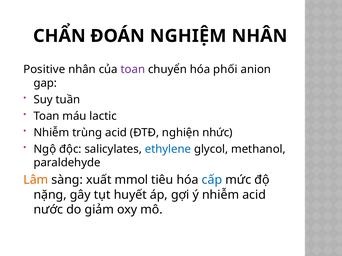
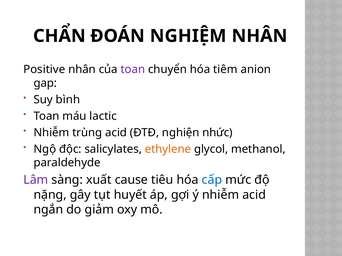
phối: phối -> tiêm (225, 70)
tuần: tuần -> bình (68, 100)
ethylene colour: blue -> orange (168, 149)
Lâm colour: orange -> purple (36, 180)
mmol: mmol -> cause (131, 180)
nước: nước -> ngắn (48, 210)
